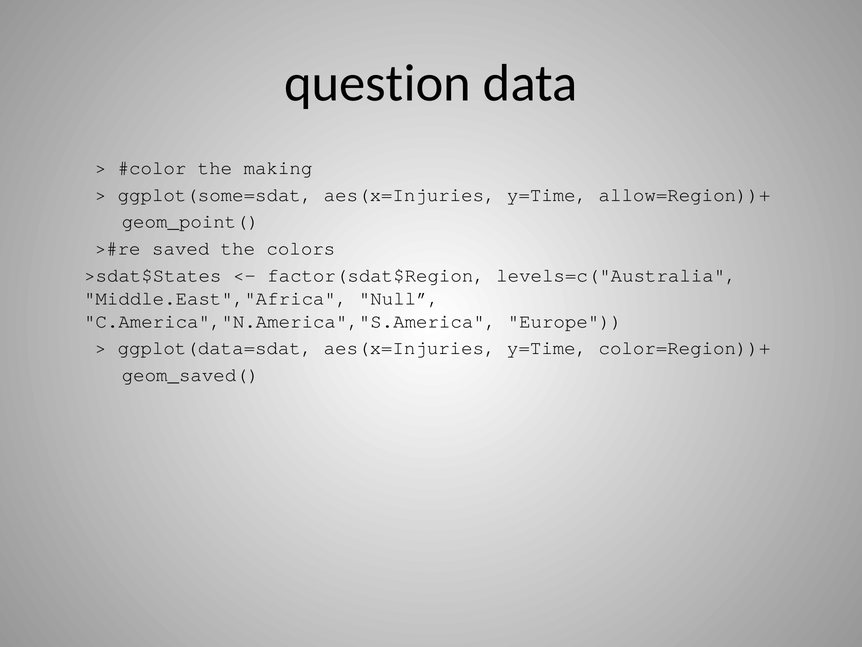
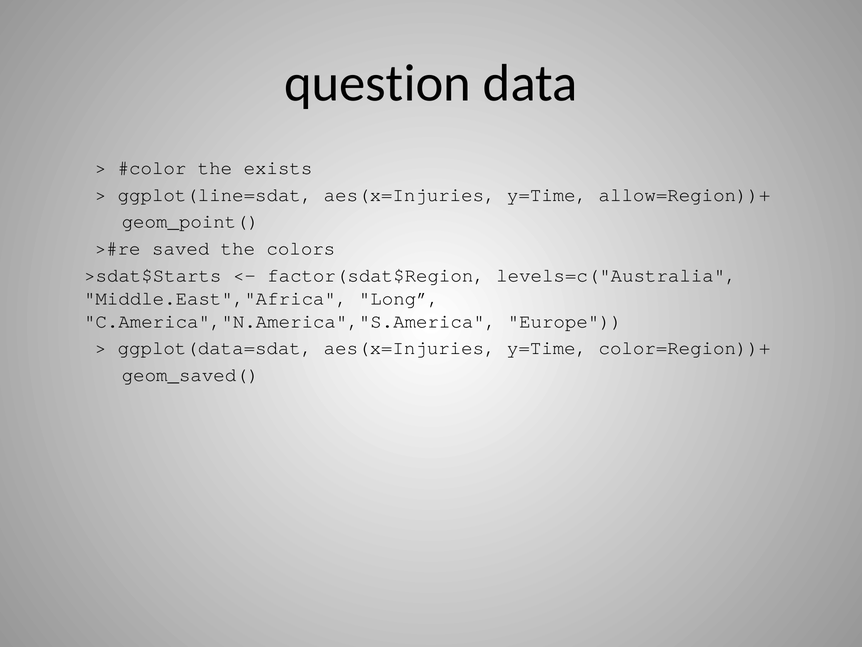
making: making -> exists (278, 168)
ggplot(some=sdat: ggplot(some=sdat -> ggplot(line=sdat (215, 195)
>sdat$States: >sdat$States -> >sdat$Starts (153, 275)
Null: Null -> Long (399, 298)
